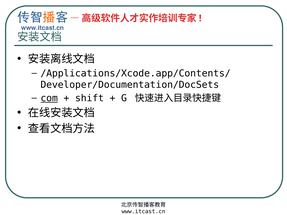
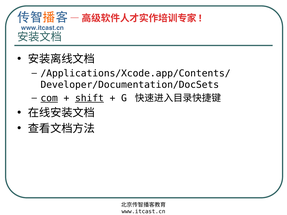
shift underline: none -> present (89, 98)
